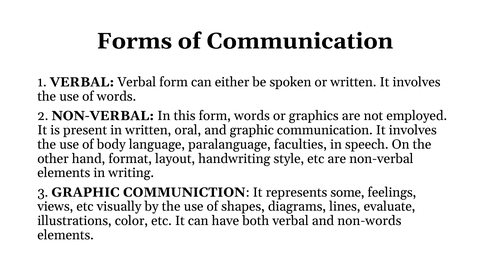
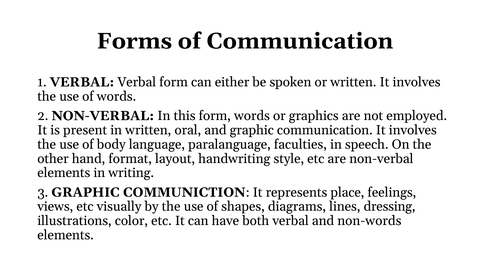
some: some -> place (347, 193)
evaluate: evaluate -> dressing (390, 207)
